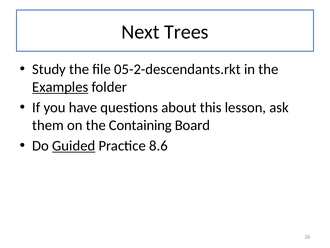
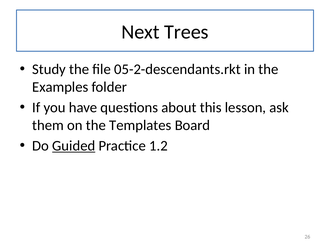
Examples underline: present -> none (60, 87)
Containing: Containing -> Templates (140, 125)
8.6: 8.6 -> 1.2 (158, 146)
